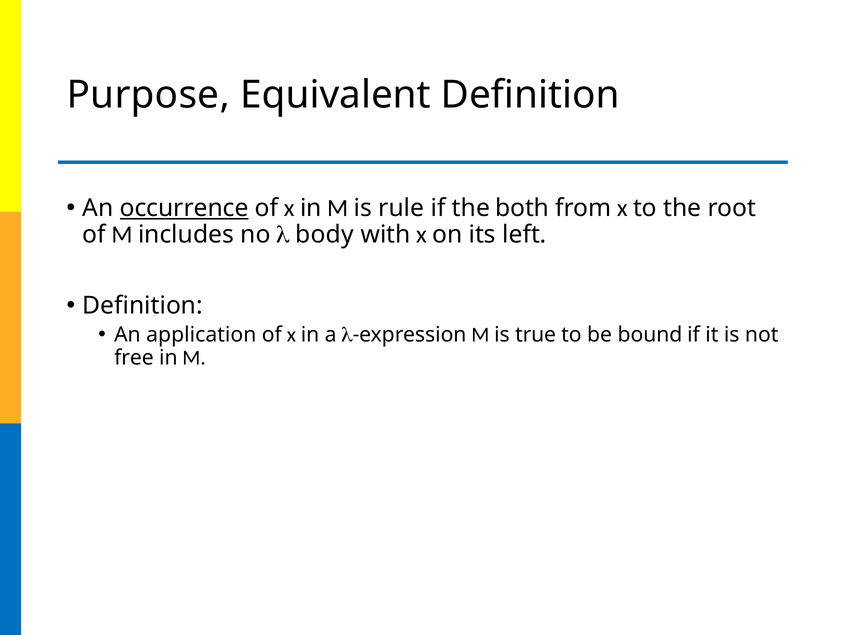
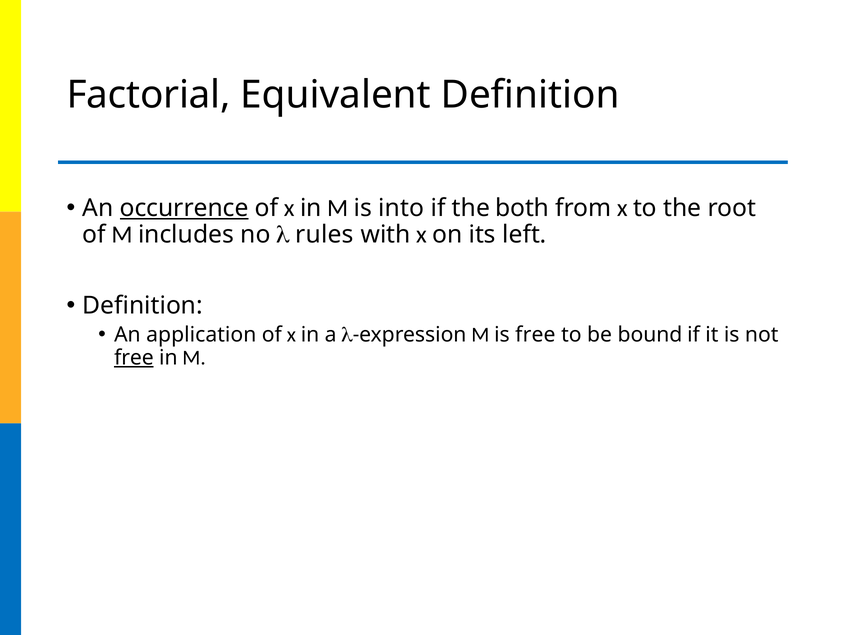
Purpose: Purpose -> Factorial (149, 95)
rule: rule -> into (401, 208)
body: body -> rules (325, 234)
is true: true -> free (535, 335)
free underline: none -> present (134, 357)
